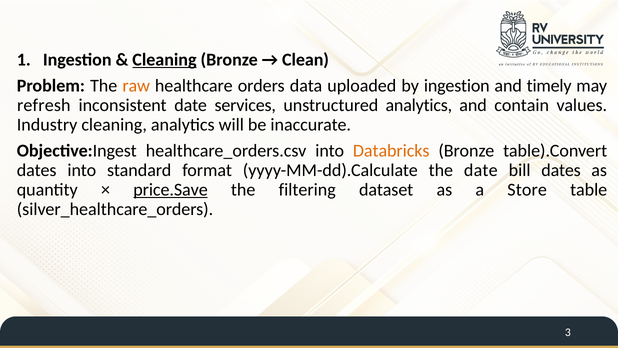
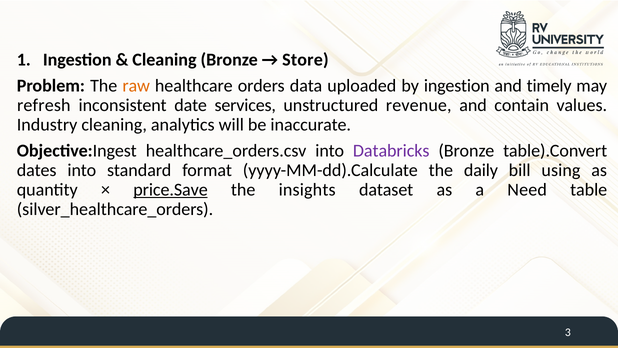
Cleaning underline: present -> none (164, 60)
Clean: Clean -> Store (305, 60)
unstructured analytics: analytics -> revenue (419, 105)
Databricks colour: orange -> purple (391, 151)
the date: date -> daily (481, 170)
bill dates: dates -> using (561, 170)
filtering: filtering -> insights (307, 190)
Store: Store -> Need (527, 190)
